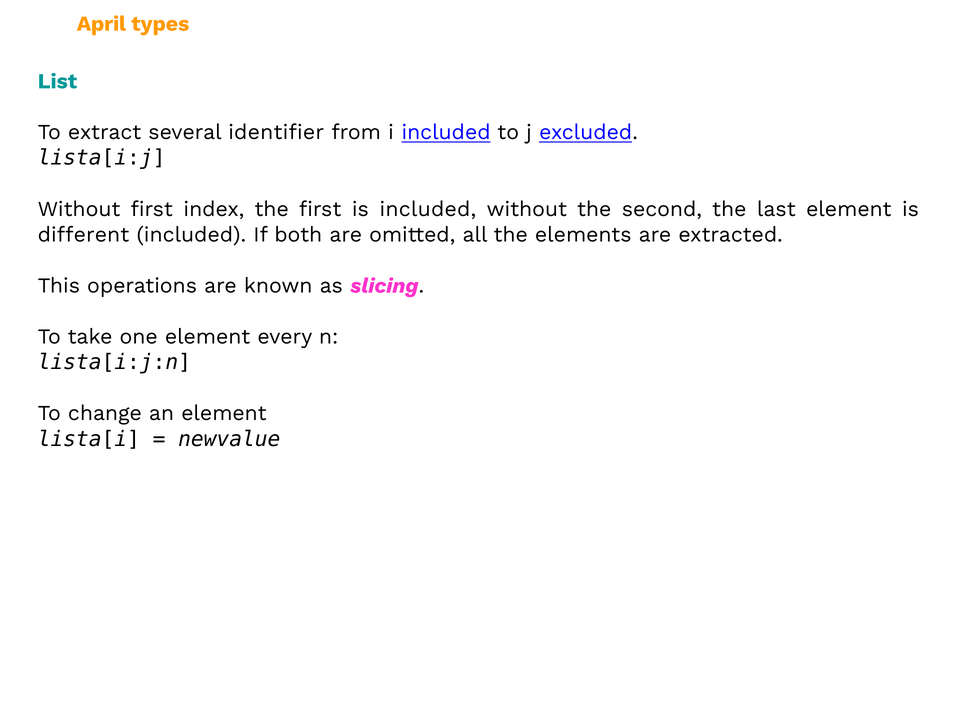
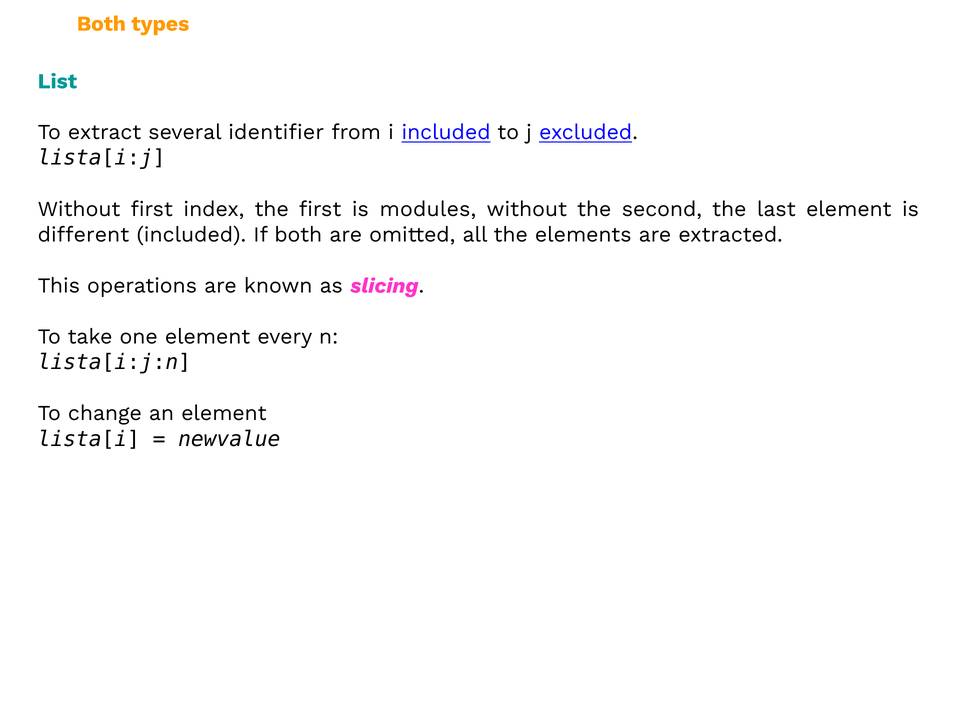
April: April -> Both (101, 24)
is included: included -> modules (428, 209)
